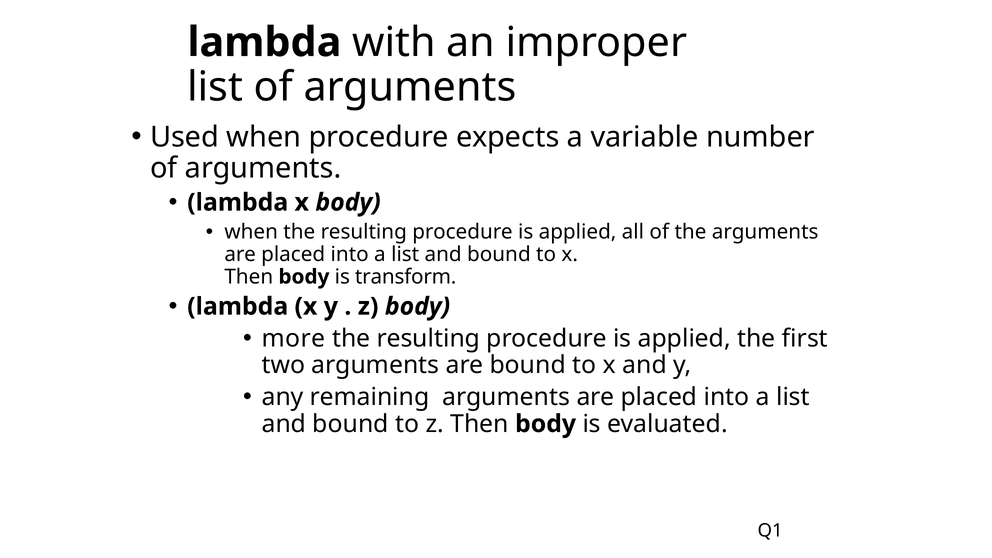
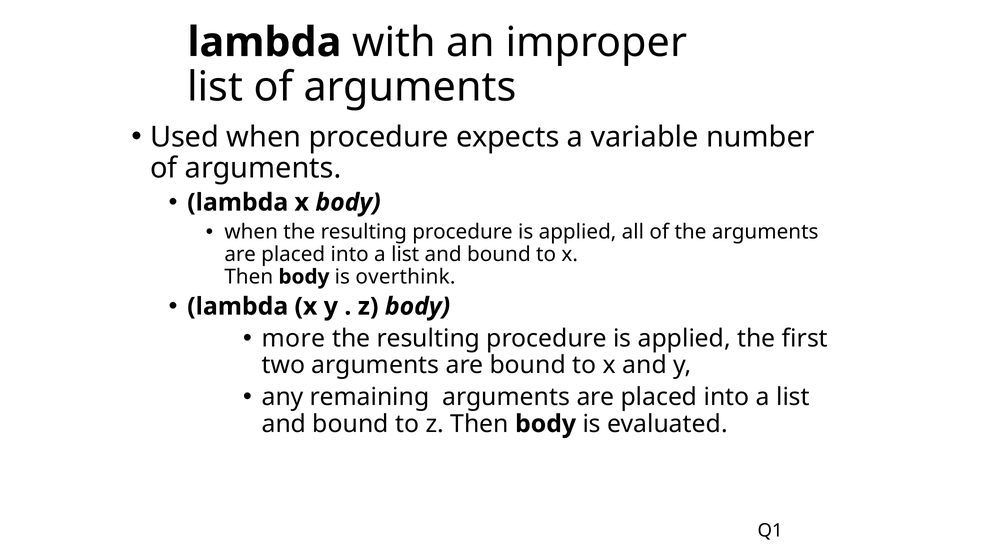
transform: transform -> overthink (405, 277)
